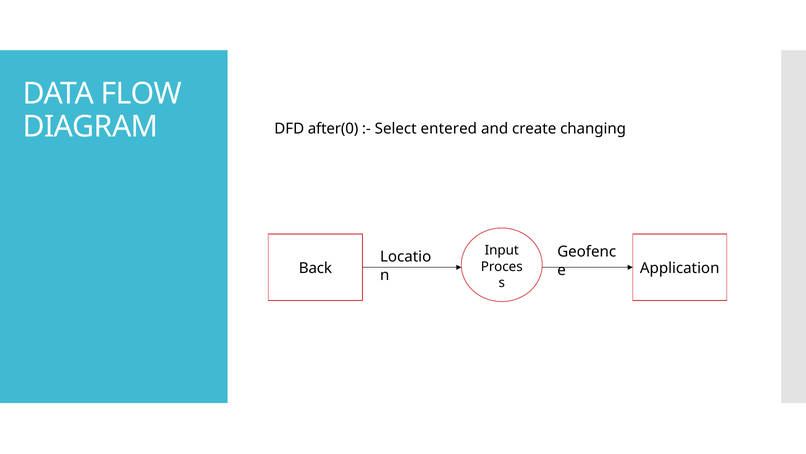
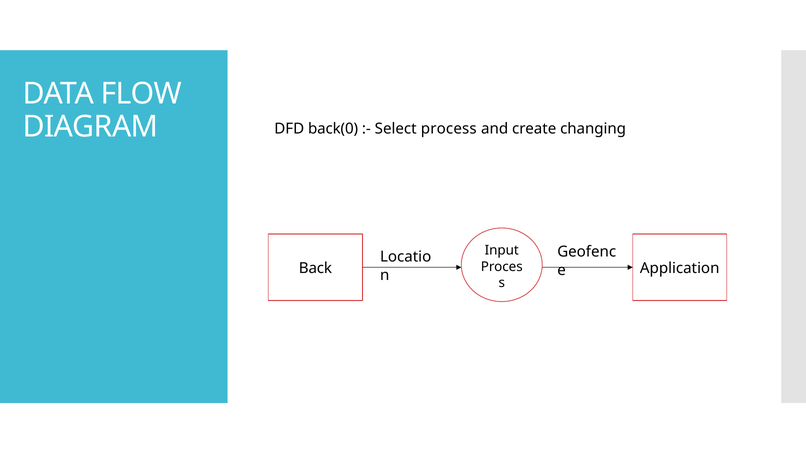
after(0: after(0 -> back(0 (333, 129)
entered: entered -> process (449, 129)
